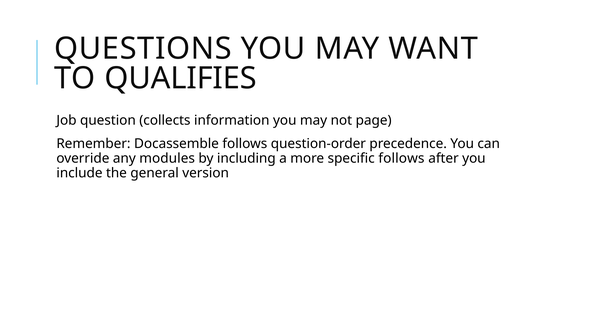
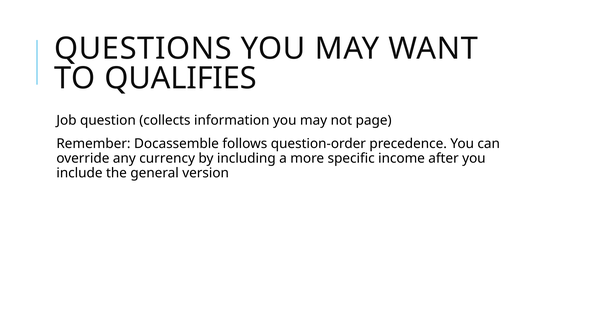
modules: modules -> currency (167, 158)
specific follows: follows -> income (402, 158)
